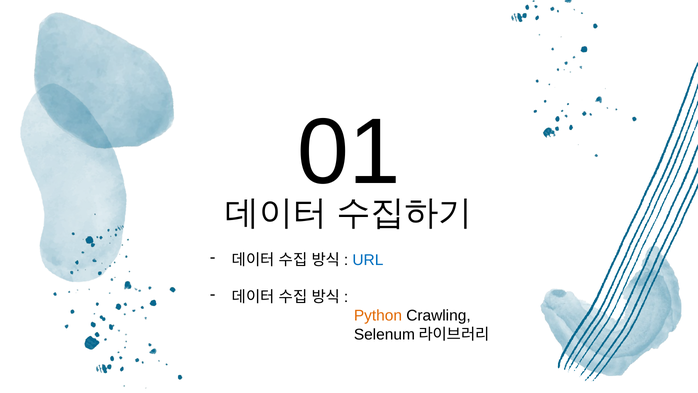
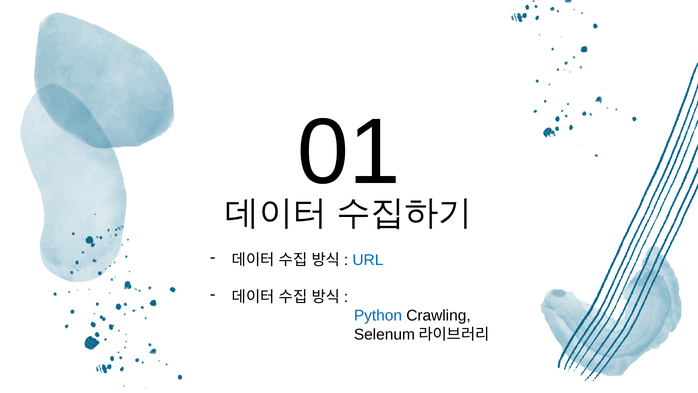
Python colour: orange -> blue (378, 316)
